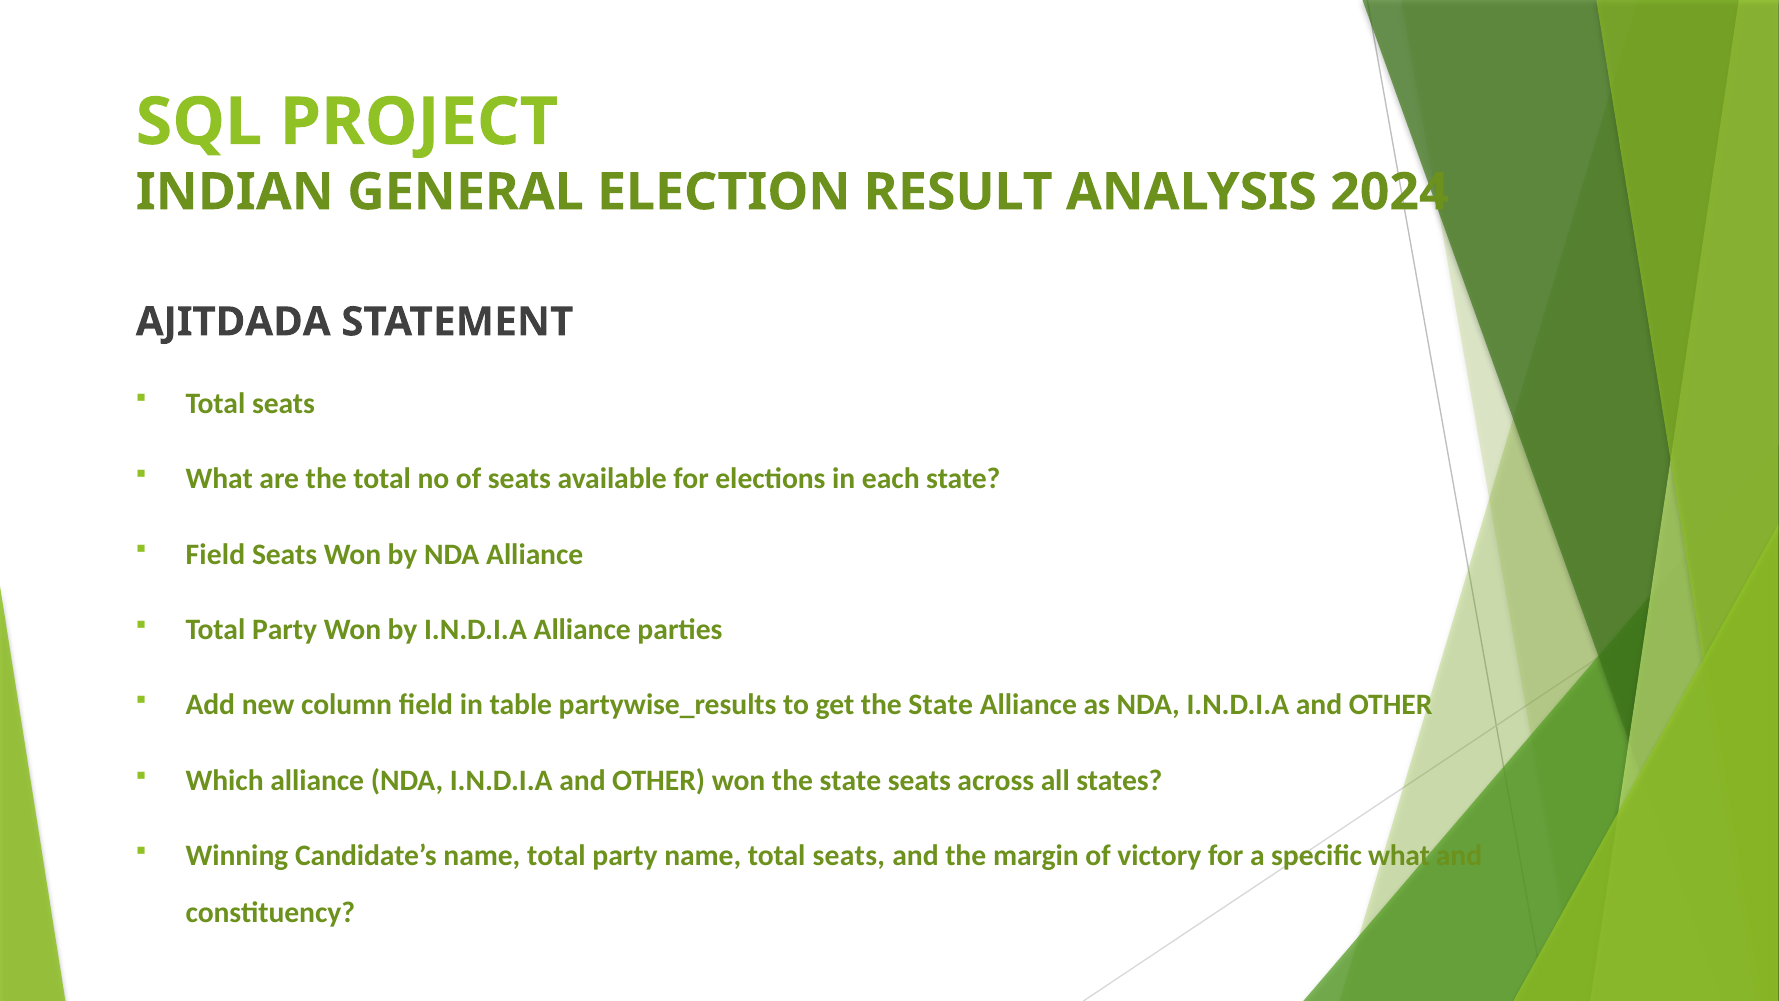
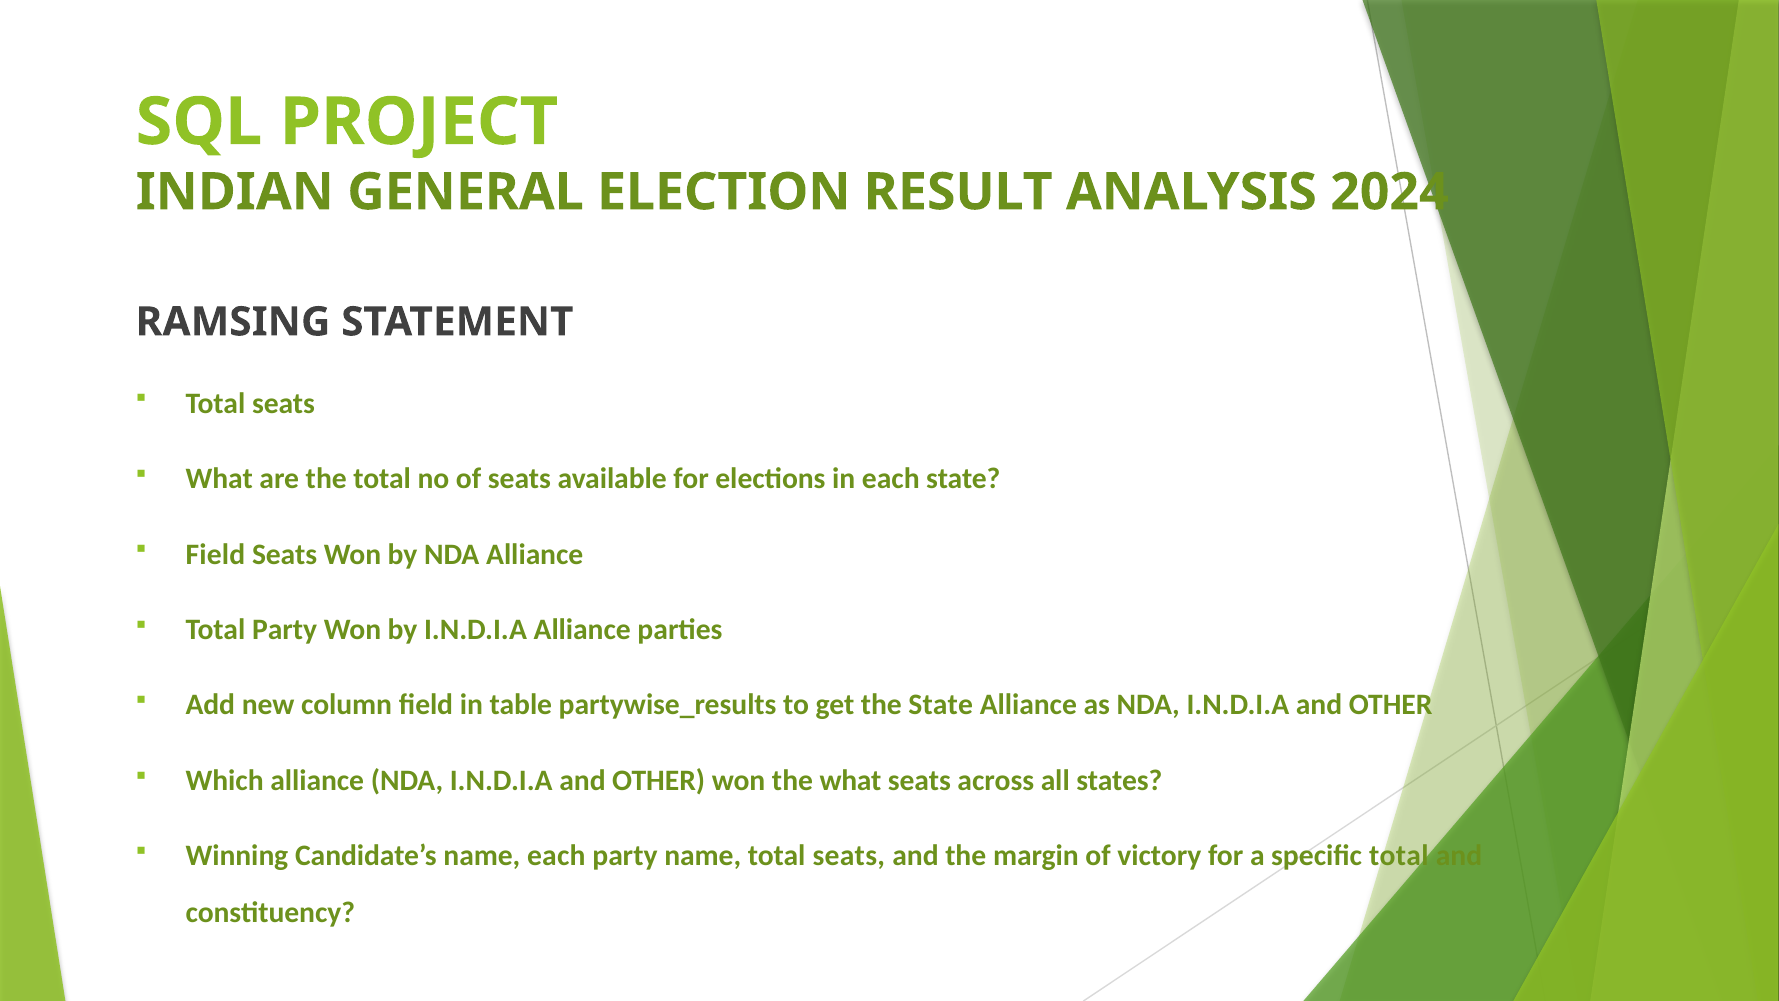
AJITDADA: AJITDADA -> RAMSING (233, 322)
won the state: state -> what (850, 780)
Candidate’s name total: total -> each (556, 856)
specific what: what -> total (1399, 856)
